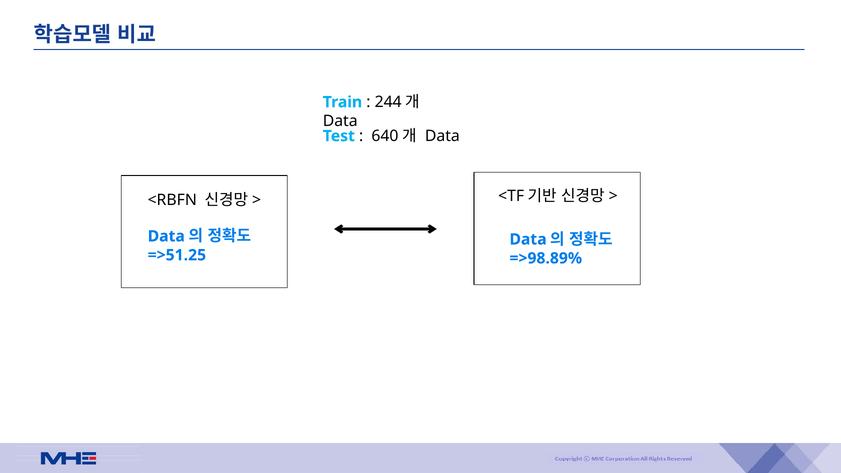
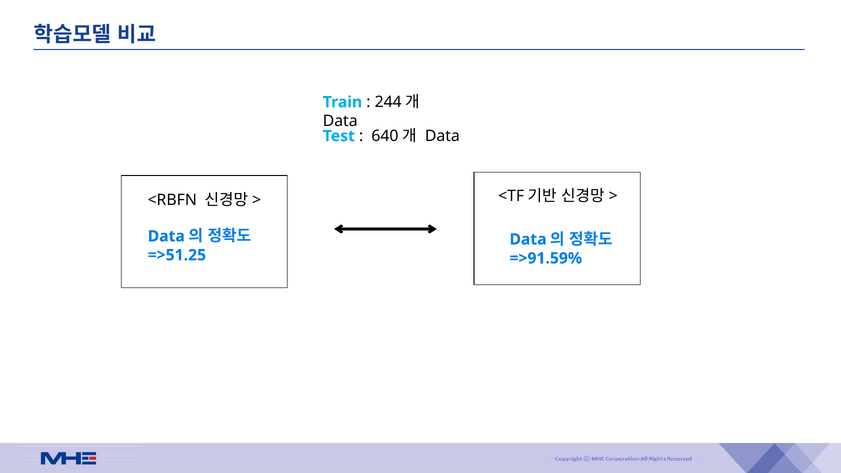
=>98.89%: =>98.89% -> =>91.59% (546, 258)
